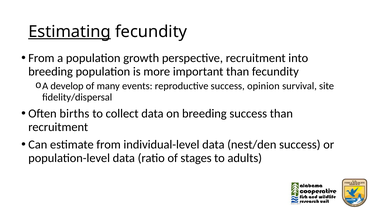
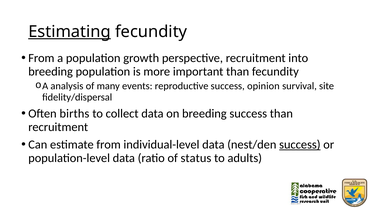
develop: develop -> analysis (67, 86)
success underline: none -> present (300, 145)
stages: stages -> status (196, 159)
